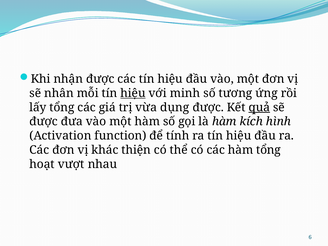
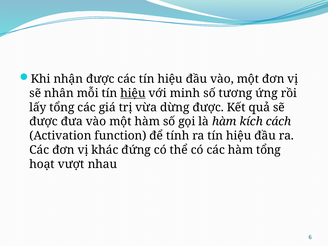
dụng: dụng -> dừng (175, 107)
quả underline: present -> none (259, 107)
hình: hình -> cách (279, 122)
thiện: thiện -> đứng (136, 150)
